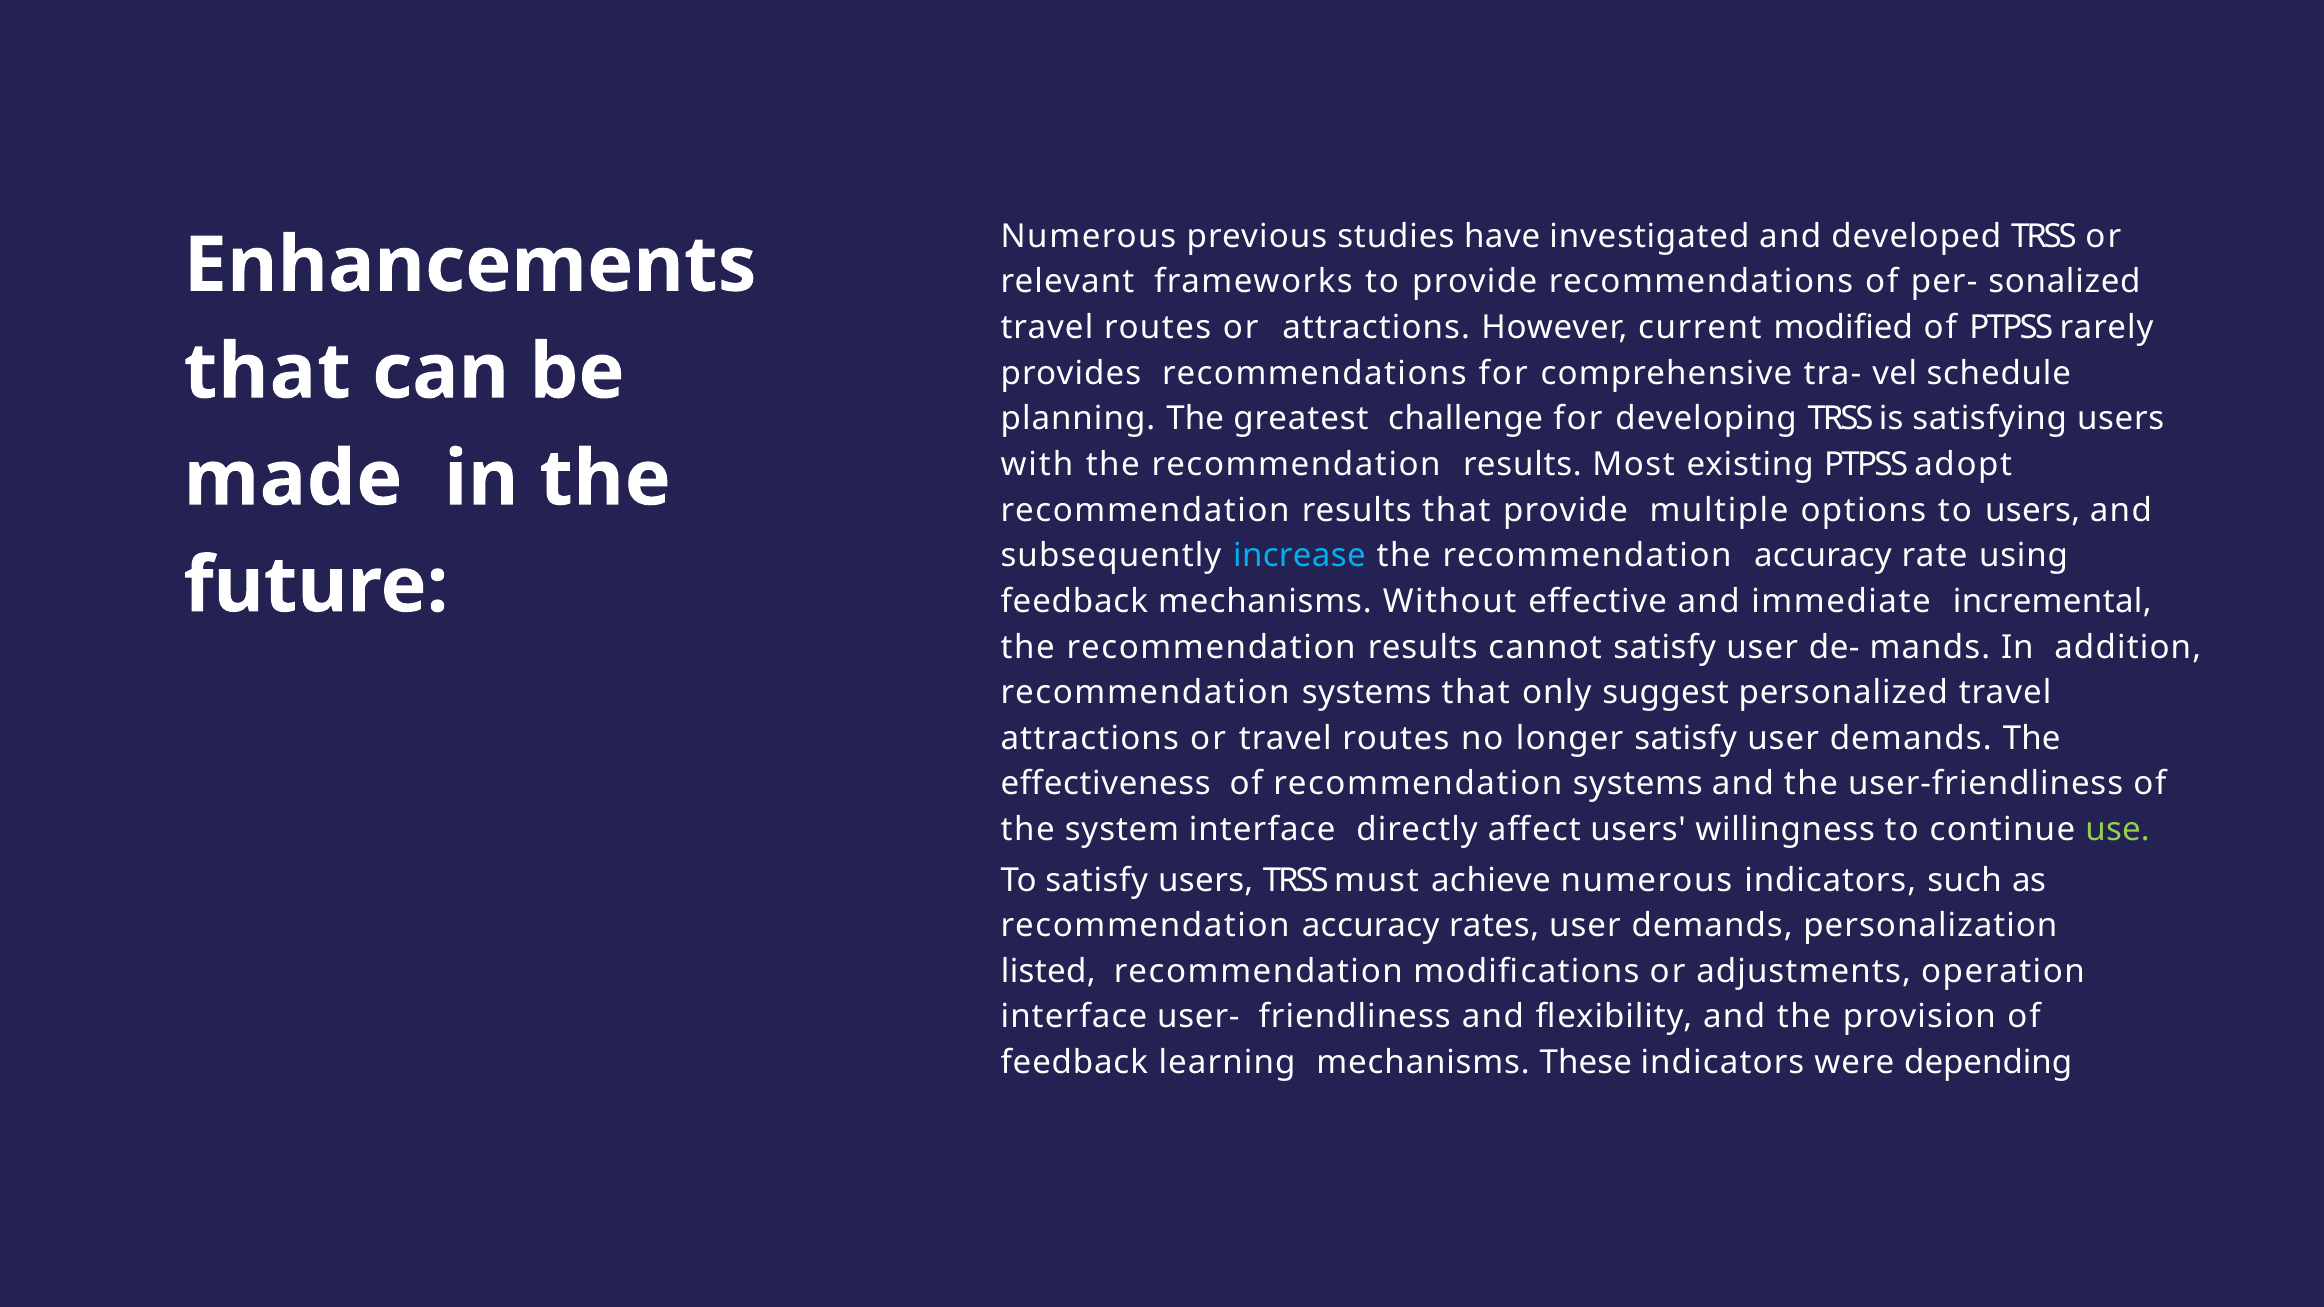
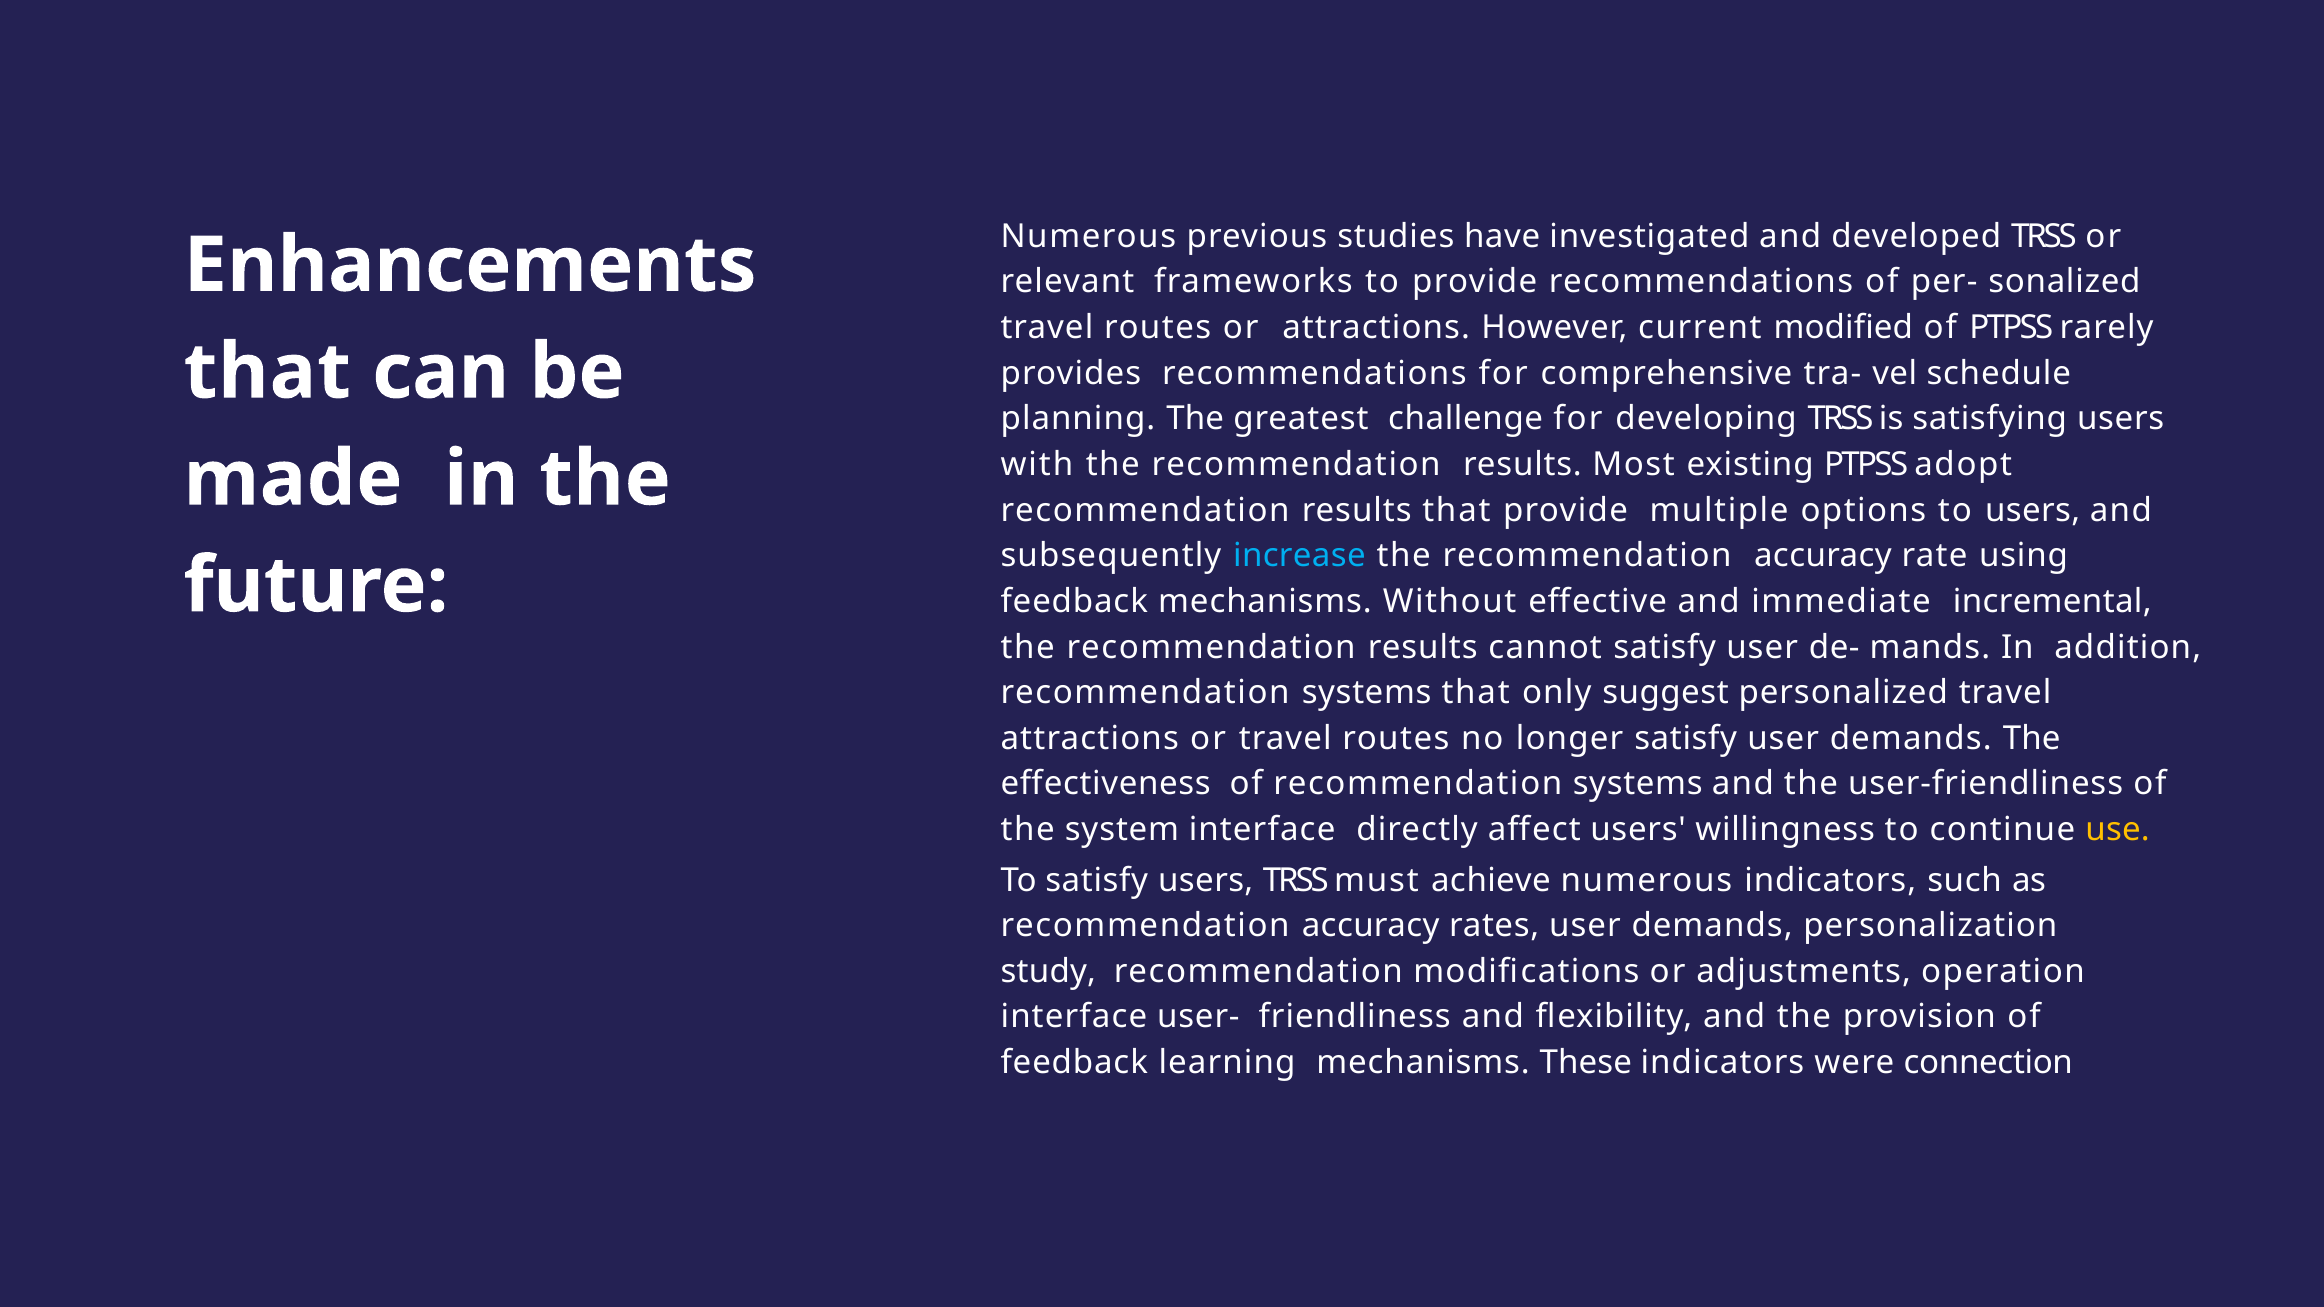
use colour: light green -> yellow (2118, 830)
listed: listed -> study (1048, 972)
depending: depending -> connection (1988, 1063)
